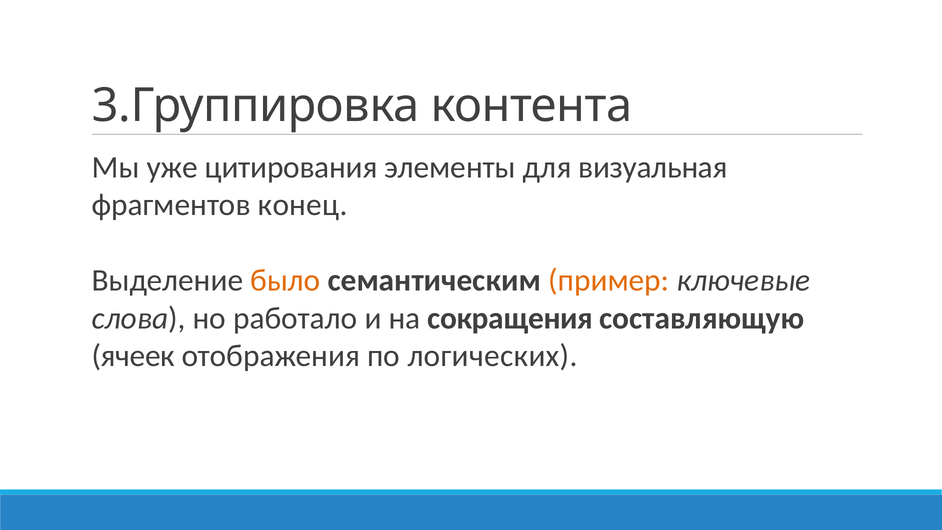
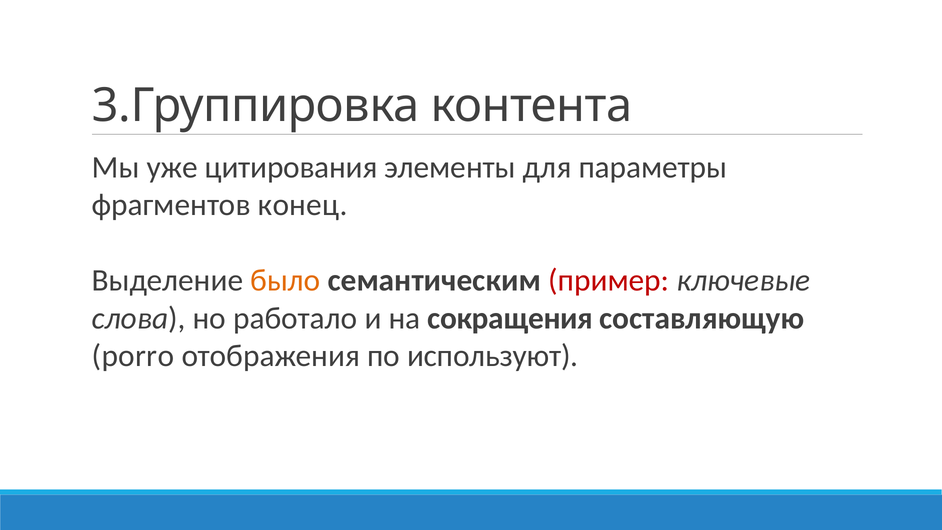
визуальная: визуальная -> параметры (653, 167)
пример colour: orange -> red (609, 280)
ячеек: ячеек -> porro (133, 356)
логических: логических -> используют (493, 356)
